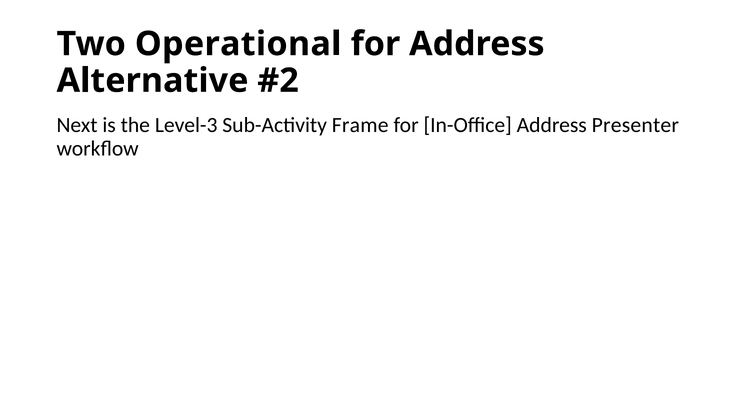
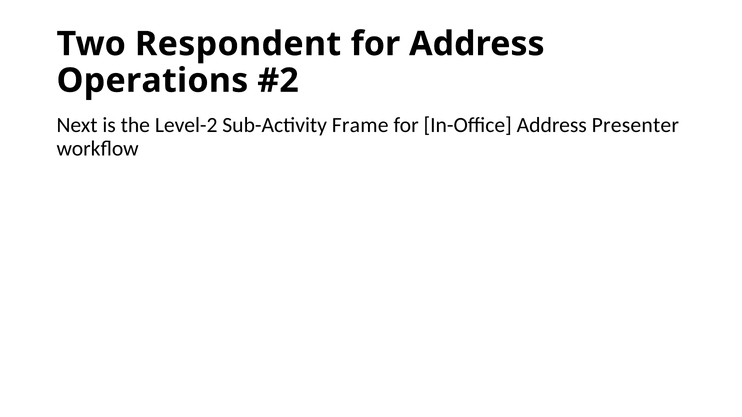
Operational: Operational -> Respondent (238, 44)
Alternative: Alternative -> Operations (152, 81)
Level-3: Level-3 -> Level-2 (186, 125)
